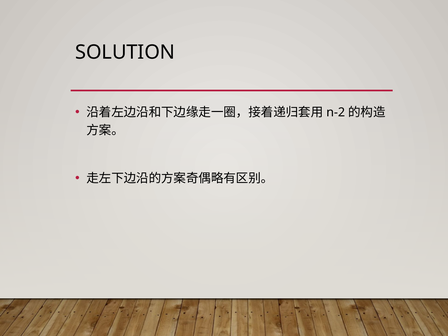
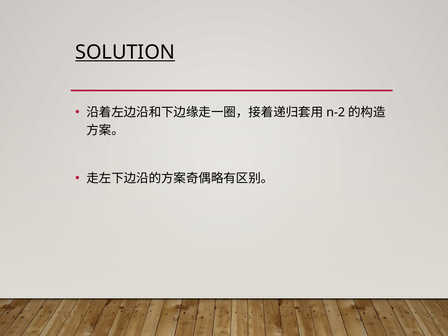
SOLUTION underline: none -> present (125, 52)
